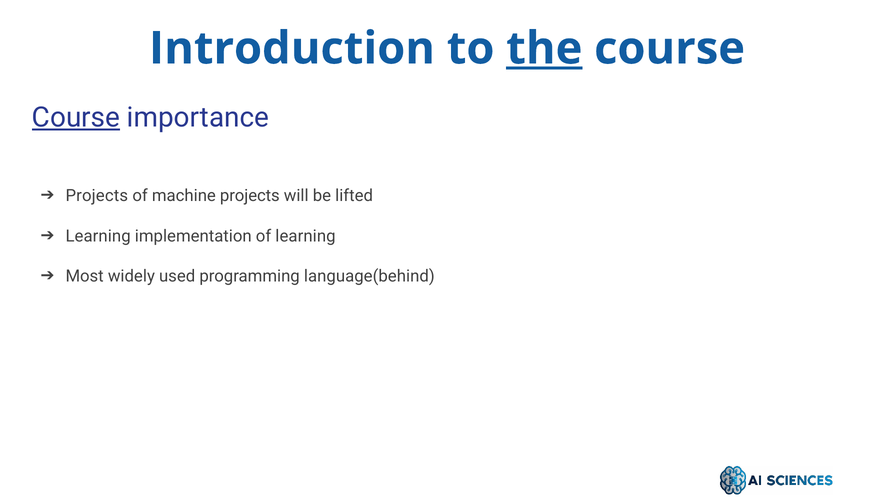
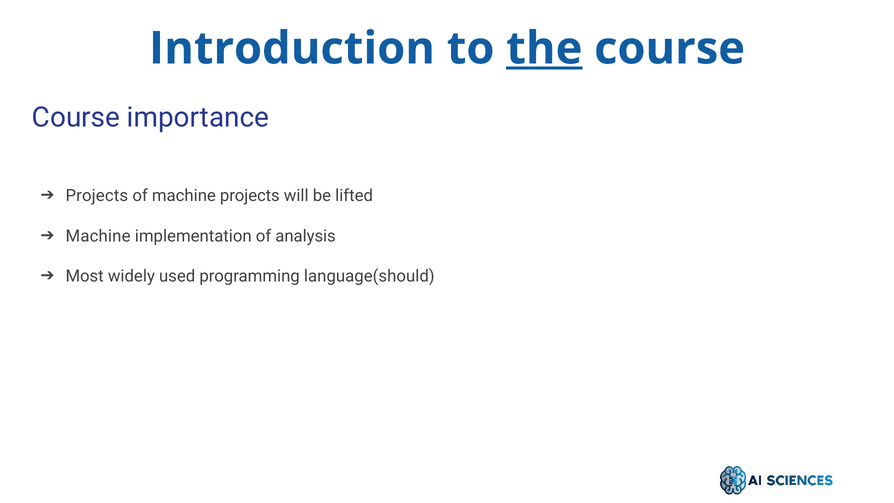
Course underline: present -> none (76, 117)
Learning: Learning -> Machine (98, 236)
of learning: learning -> analysis (306, 236)
language(behind: language(behind -> language(should (369, 276)
